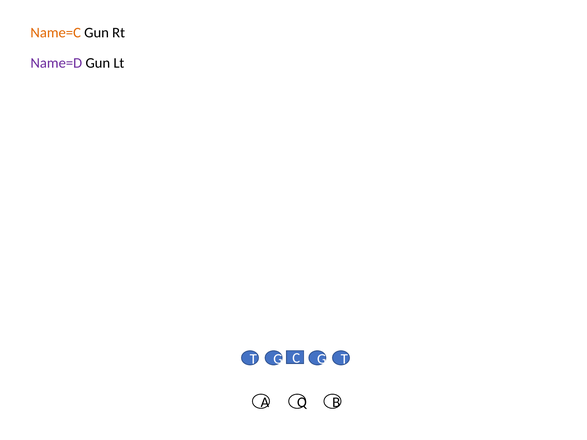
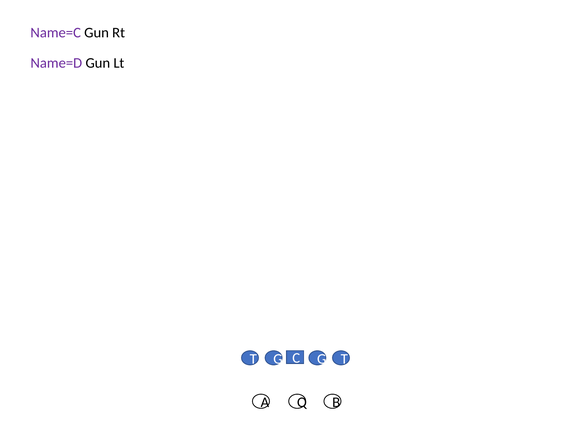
Name=C colour: orange -> purple (56, 33)
